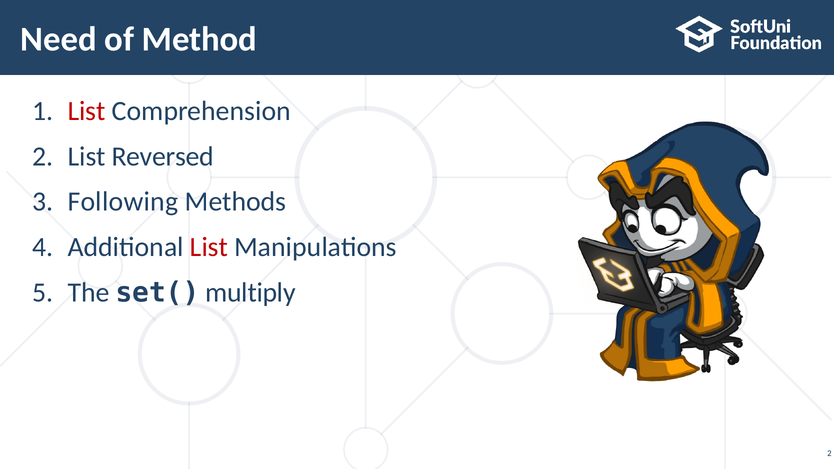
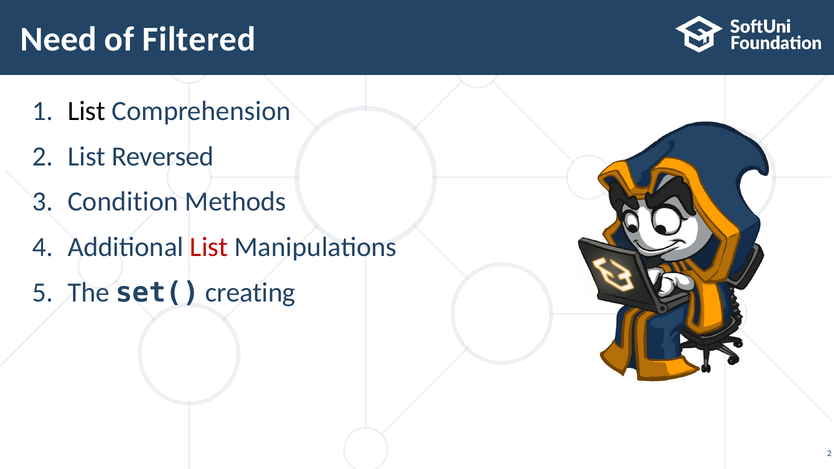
Method: Method -> Filtered (199, 39)
List colour: red -> black (87, 111)
Following: Following -> Condition (123, 202)
multiply: multiply -> creating (250, 293)
